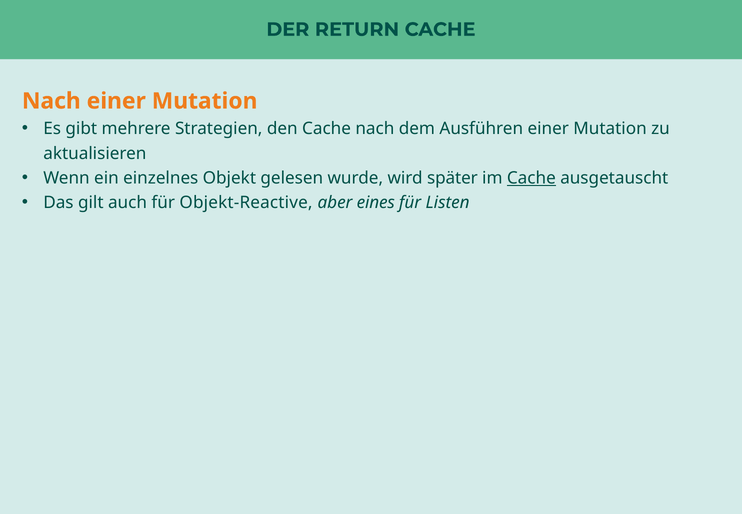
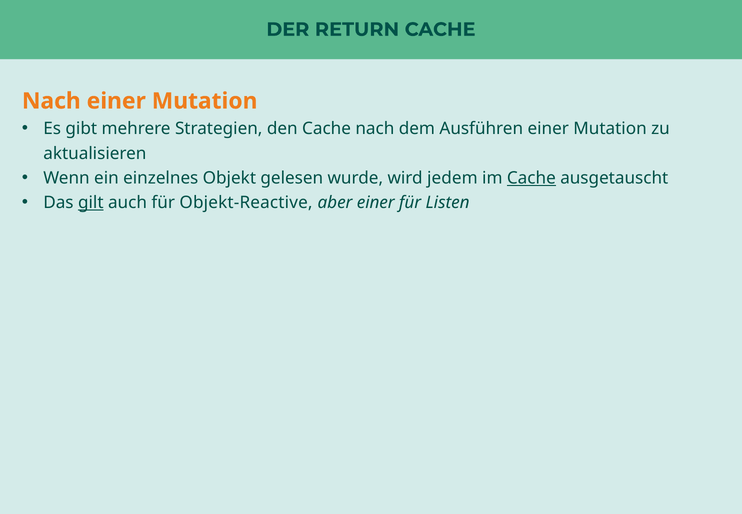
später: später -> jedem (452, 178)
gilt underline: none -> present (91, 203)
aber eines: eines -> einer (376, 203)
